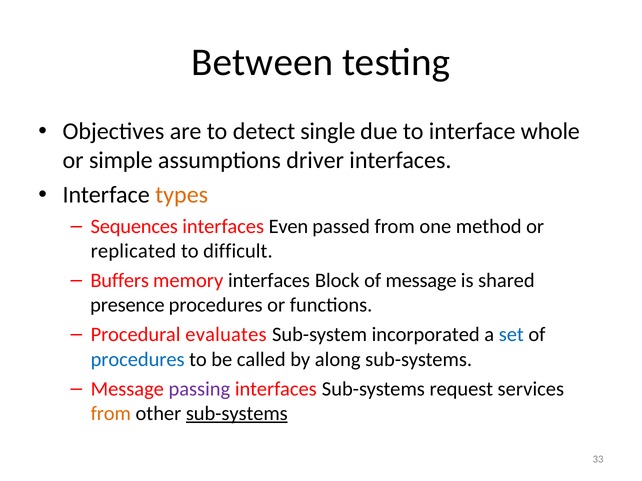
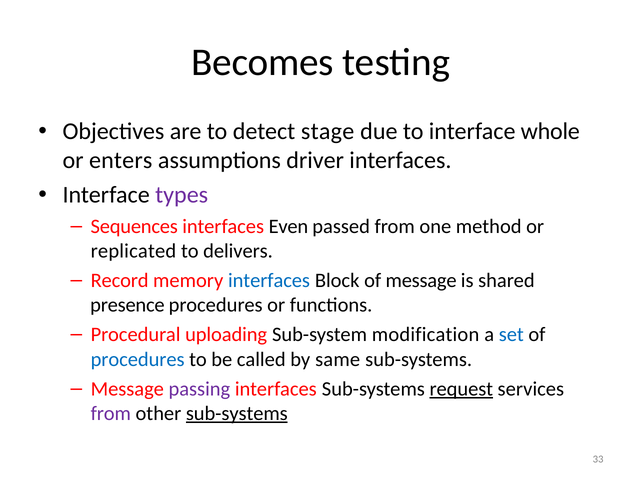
Between: Between -> Becomes (263, 62)
single: single -> stage (328, 132)
simple: simple -> enters (121, 161)
types colour: orange -> purple (182, 195)
difficult: difficult -> delivers (238, 251)
Buffers: Buffers -> Record (120, 281)
interfaces colour: black -> blue (269, 281)
evaluates: evaluates -> uploading (226, 335)
incorporated: incorporated -> modification (426, 335)
along: along -> same (338, 360)
request underline: none -> present (461, 389)
from colour: orange -> purple (111, 414)
